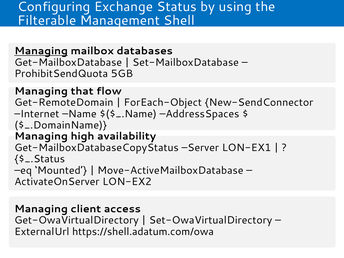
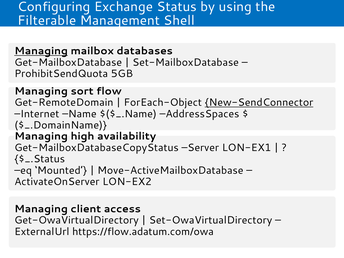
that: that -> sort (82, 91)
New-SendConnector underline: none -> present (259, 102)
https://shell.adatum.com/owa: https://shell.adatum.com/owa -> https://flow.adatum.com/owa (143, 232)
